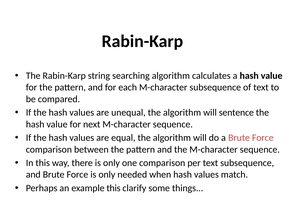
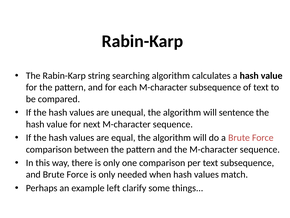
example this: this -> left (113, 188)
